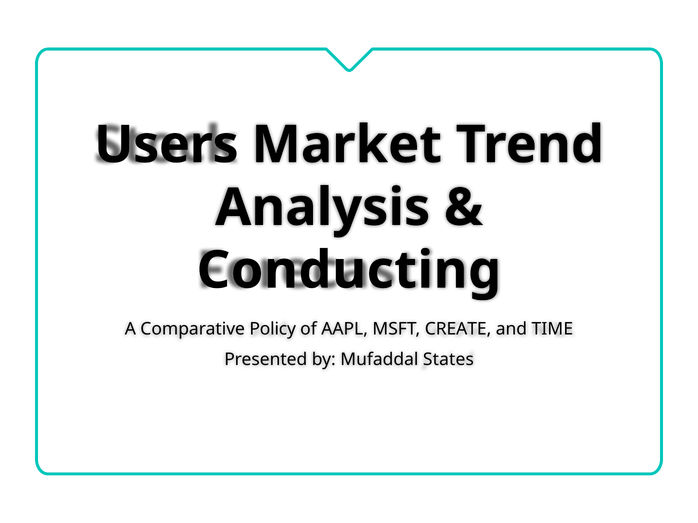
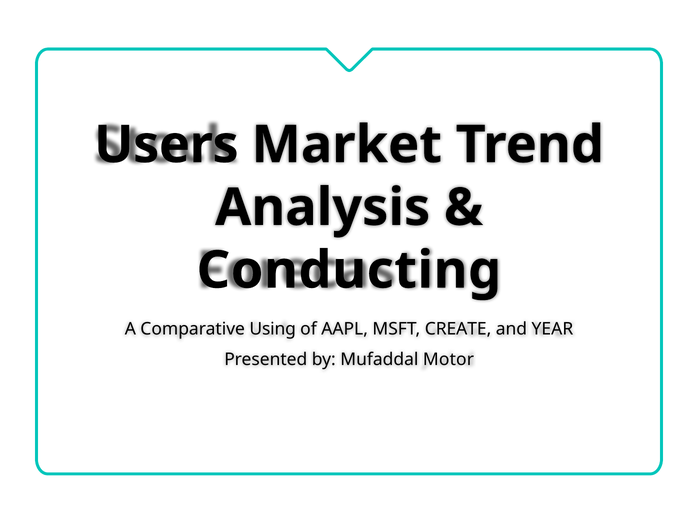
Policy: Policy -> Using (273, 329)
TIME: TIME -> YEAR (552, 329)
States: States -> Motor (448, 360)
